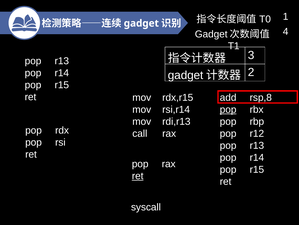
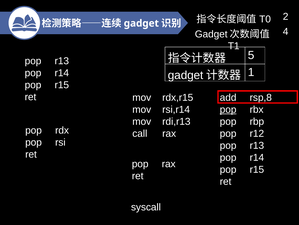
1: 1 -> 2 (286, 17)
3: 3 -> 5 (251, 55)
2: 2 -> 1 (251, 72)
ret underline: present -> none (138, 175)
